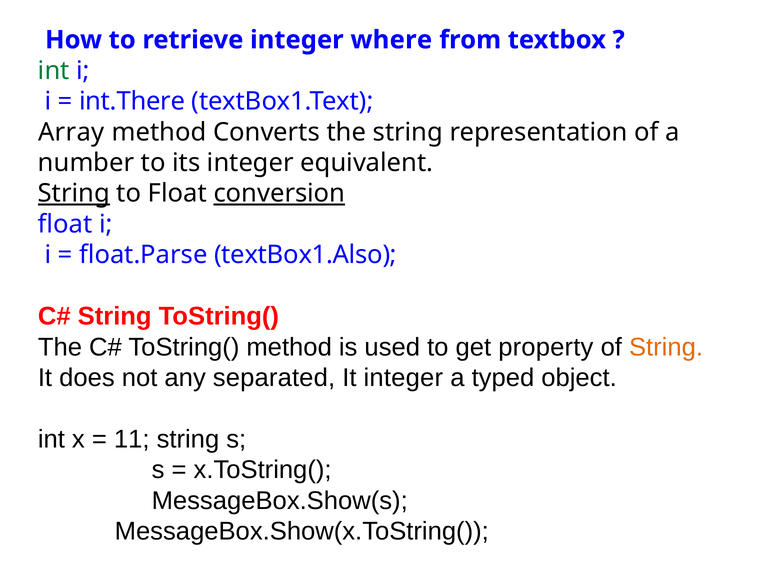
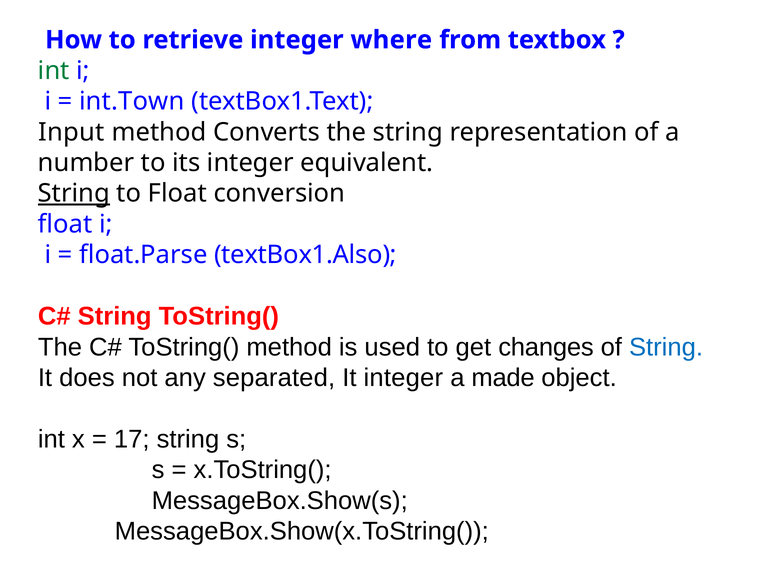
int.There: int.There -> int.Town (132, 101)
Array: Array -> Input (71, 132)
conversion underline: present -> none (279, 193)
property: property -> changes (546, 347)
String colour: orange -> blue (666, 347)
typed: typed -> made (503, 378)
11: 11 -> 17 (132, 439)
